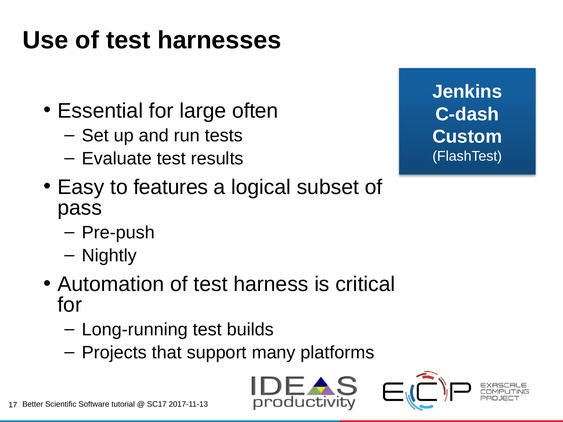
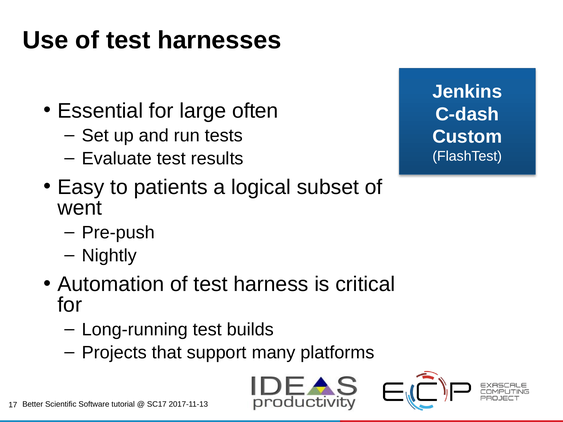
features: features -> patients (171, 187)
pass: pass -> went (80, 208)
